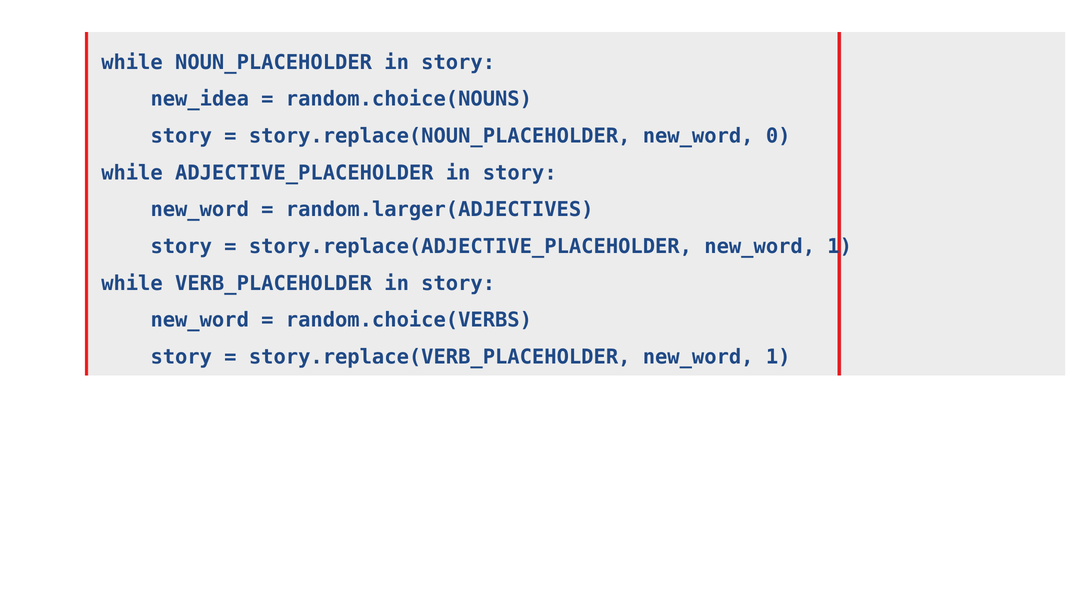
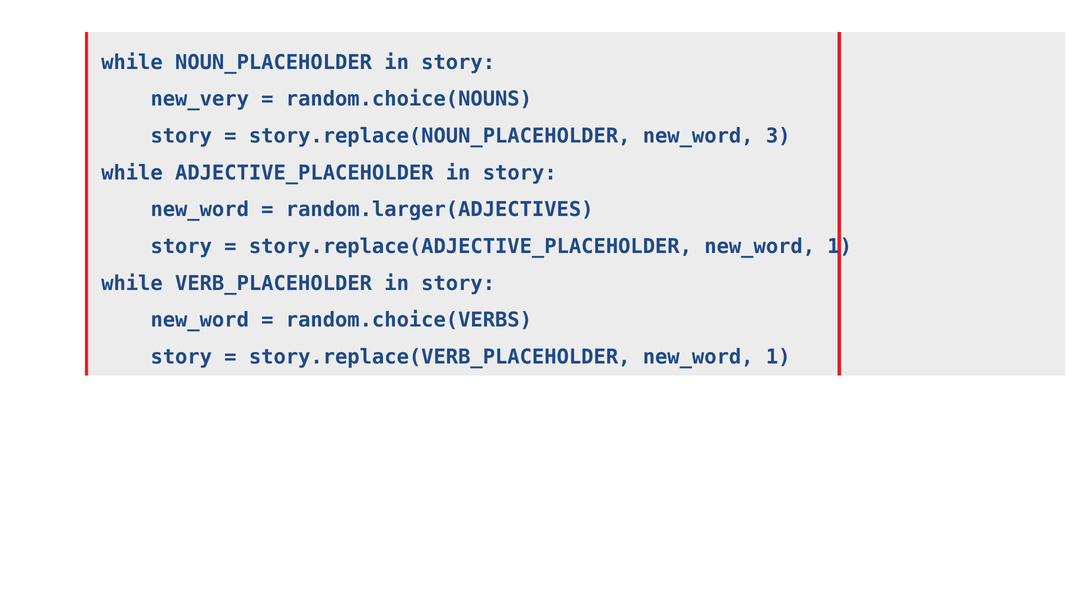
new_idea: new_idea -> new_very (200, 99)
0: 0 -> 3 (778, 136)
